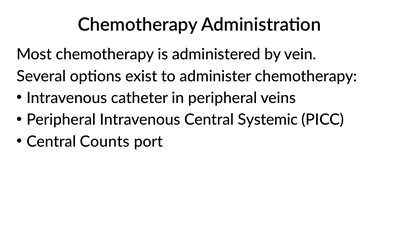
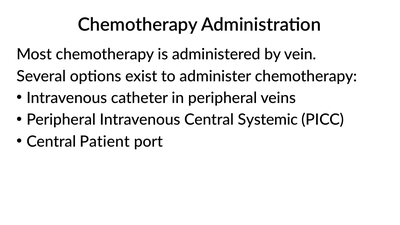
Counts: Counts -> Patient (105, 142)
